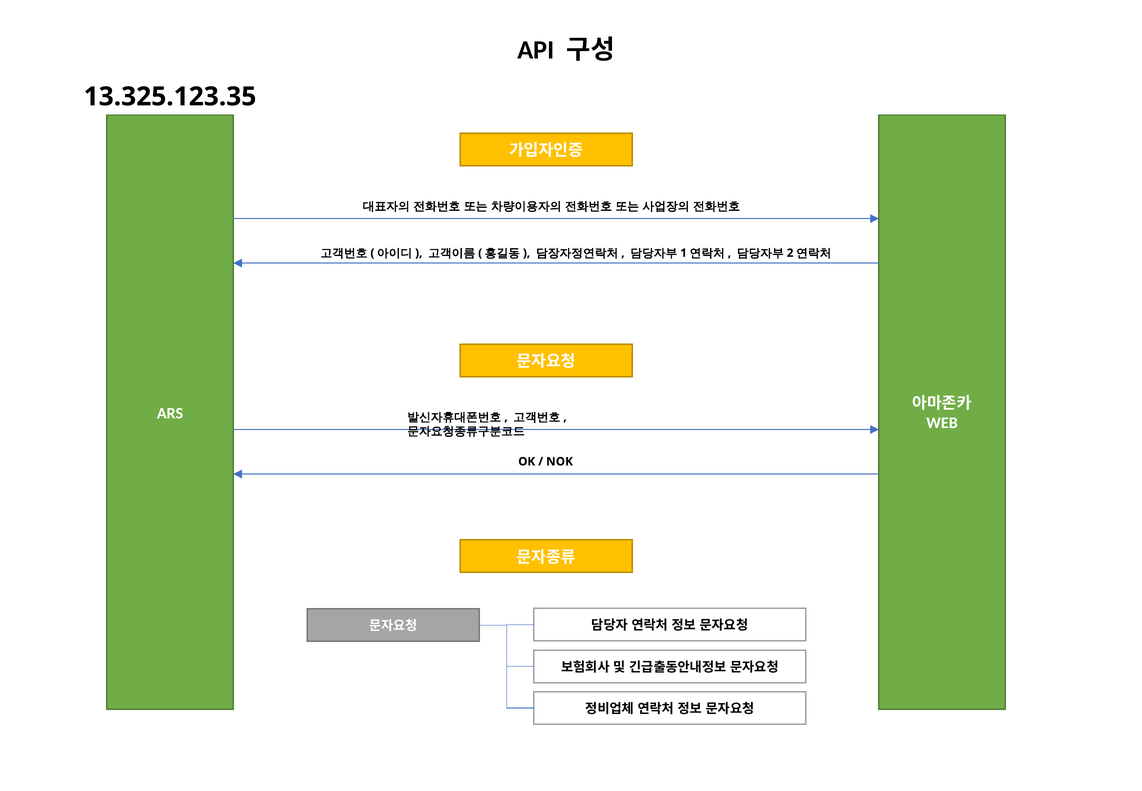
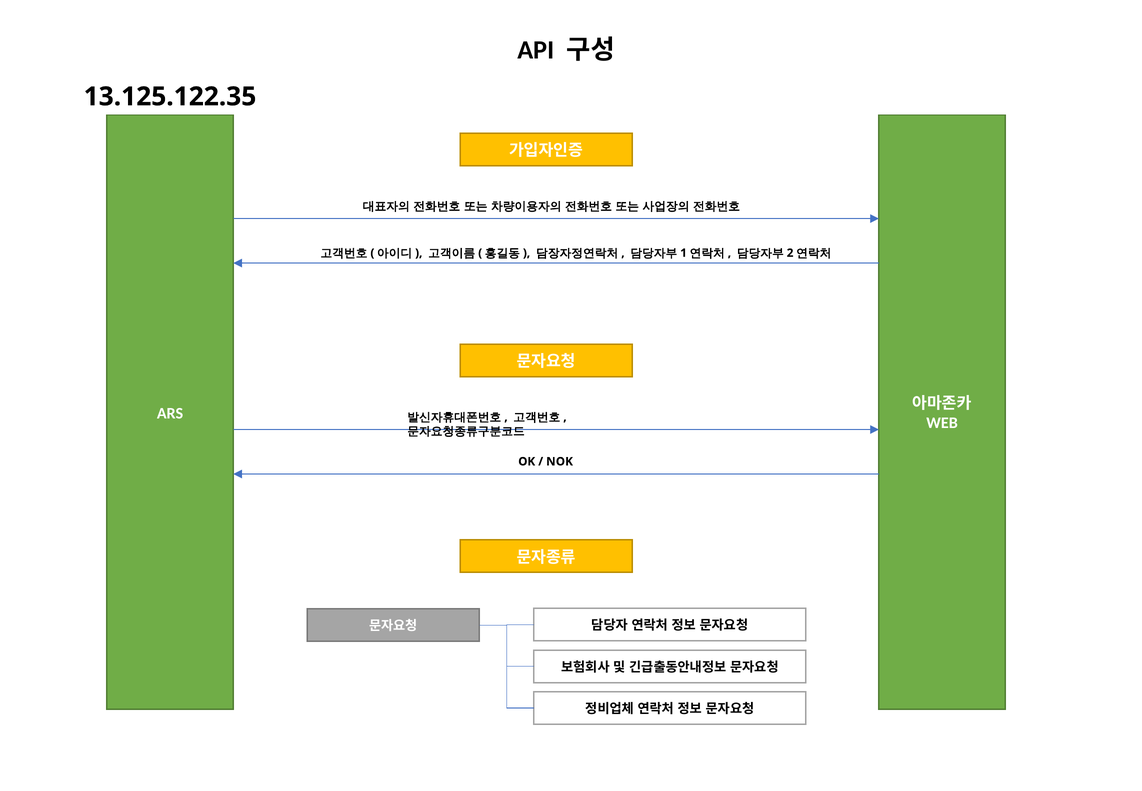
13.325.123.35: 13.325.123.35 -> 13.125.122.35 (170, 97)
